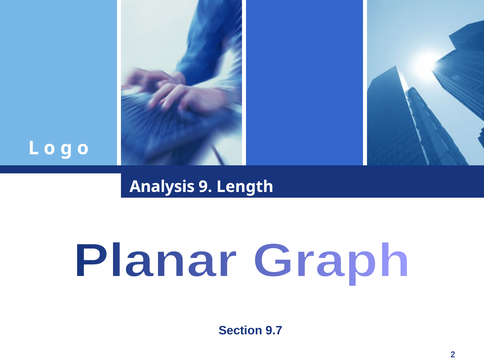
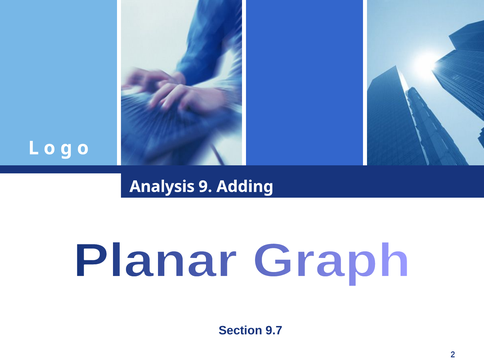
Length: Length -> Adding (245, 187)
